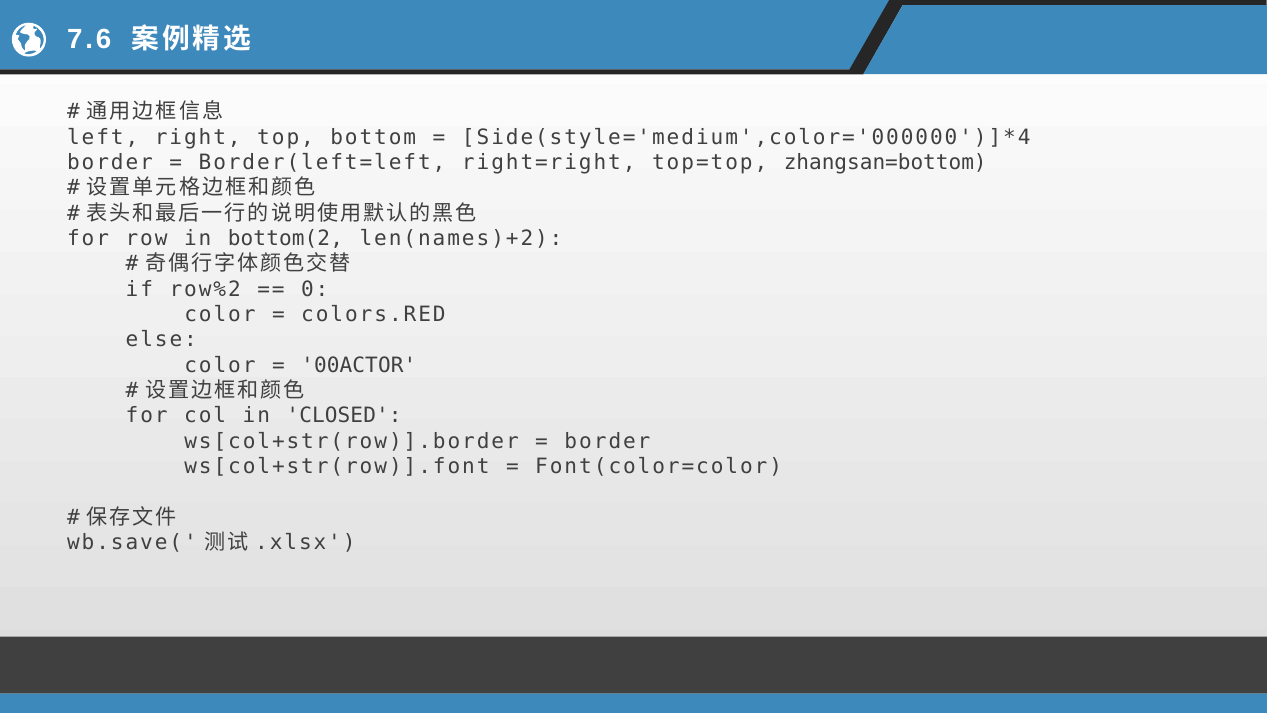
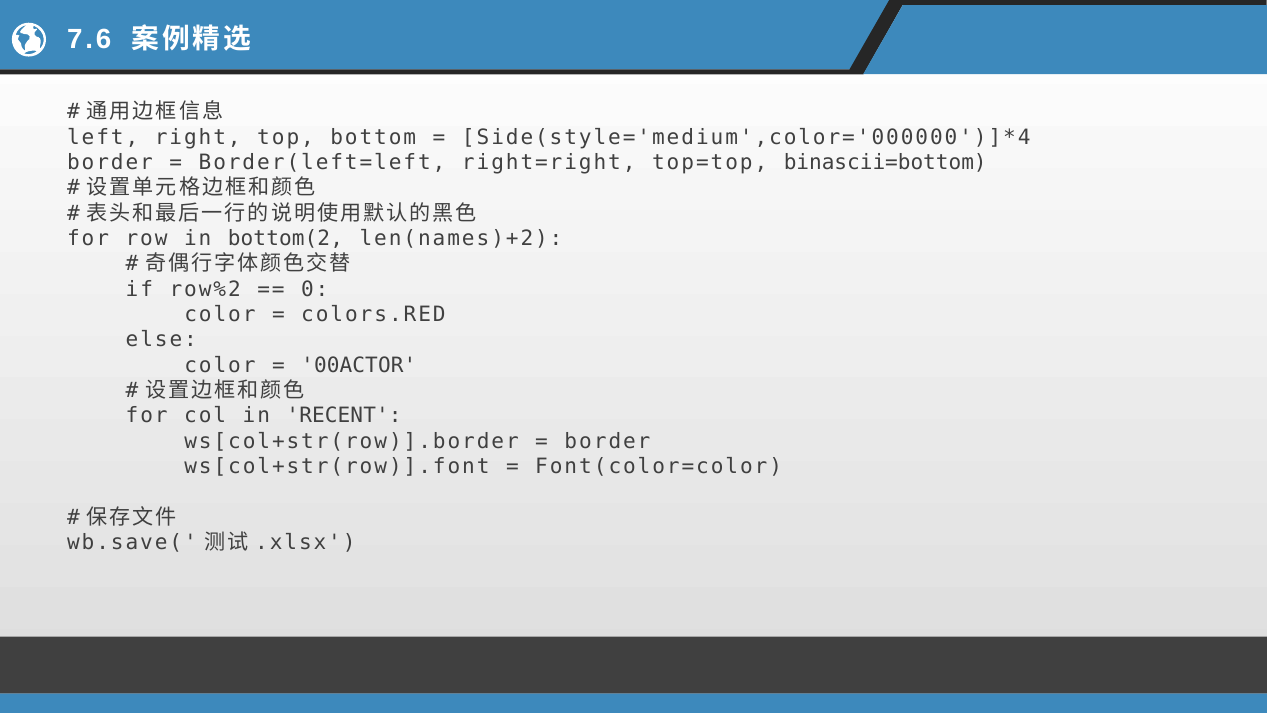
zhangsan=bottom: zhangsan=bottom -> binascii=bottom (885, 162)
CLOSED: CLOSED -> RECENT (344, 416)
